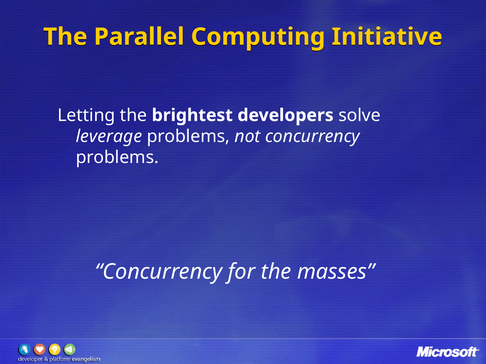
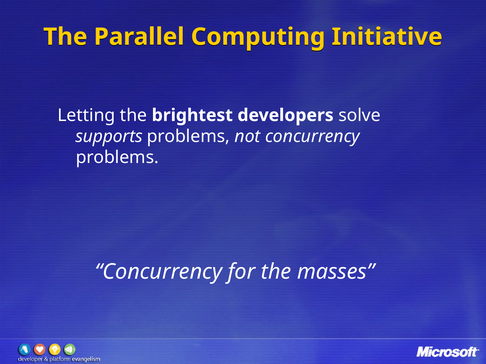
leverage: leverage -> supports (109, 136)
